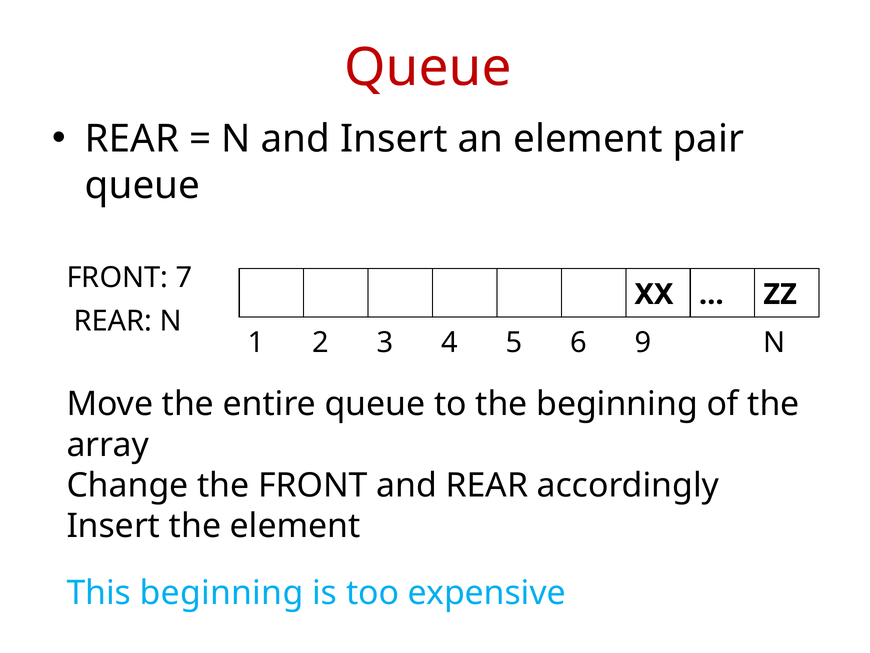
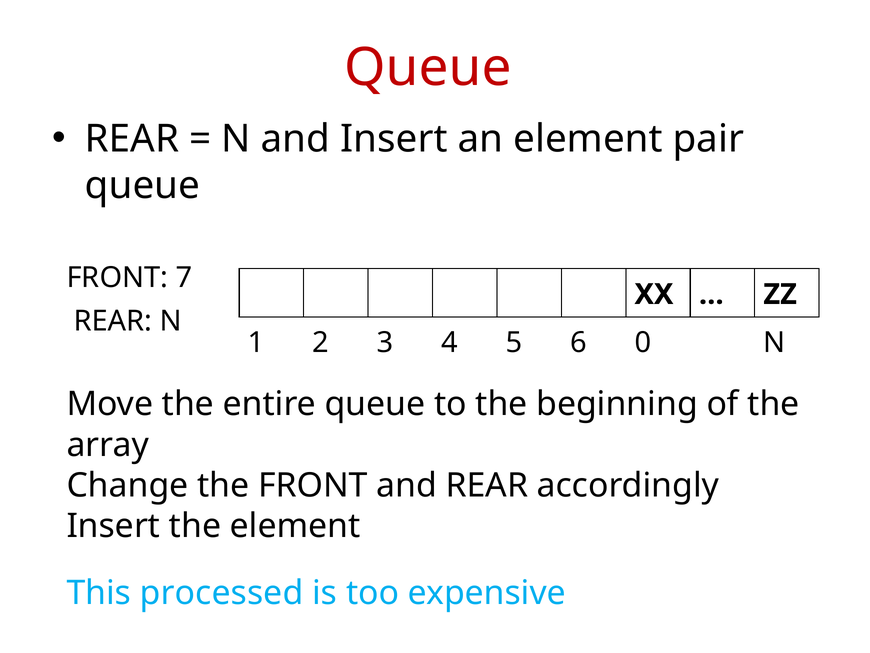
9: 9 -> 0 (643, 342)
This beginning: beginning -> processed (222, 592)
